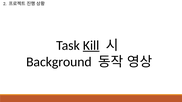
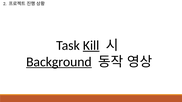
Background underline: none -> present (59, 62)
